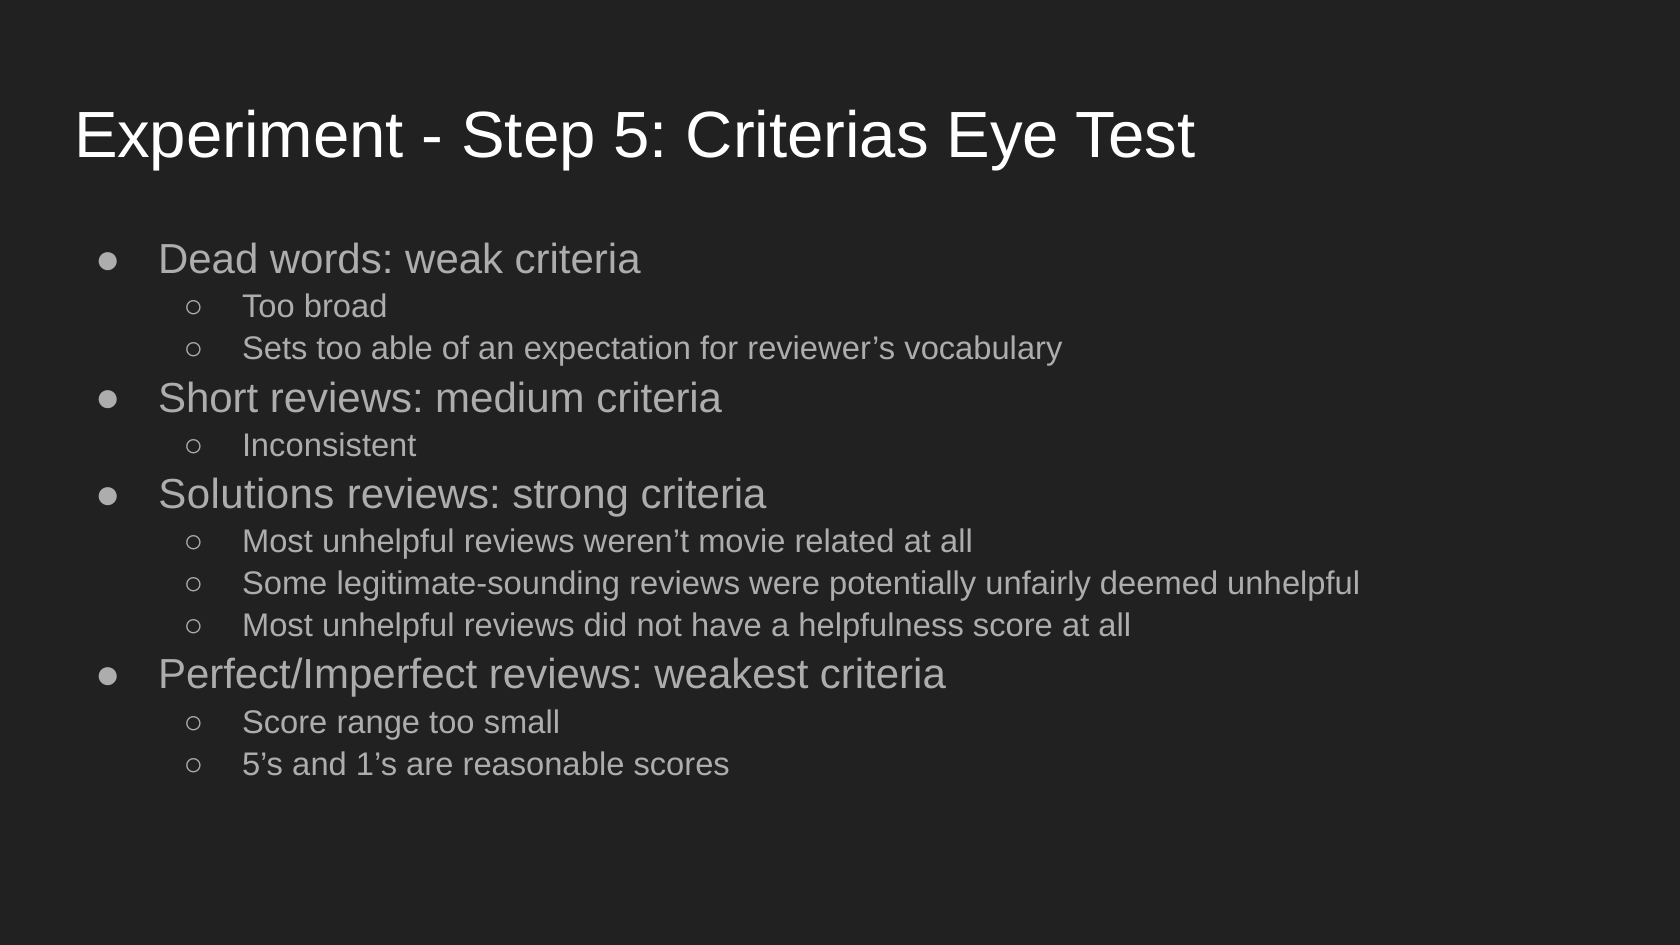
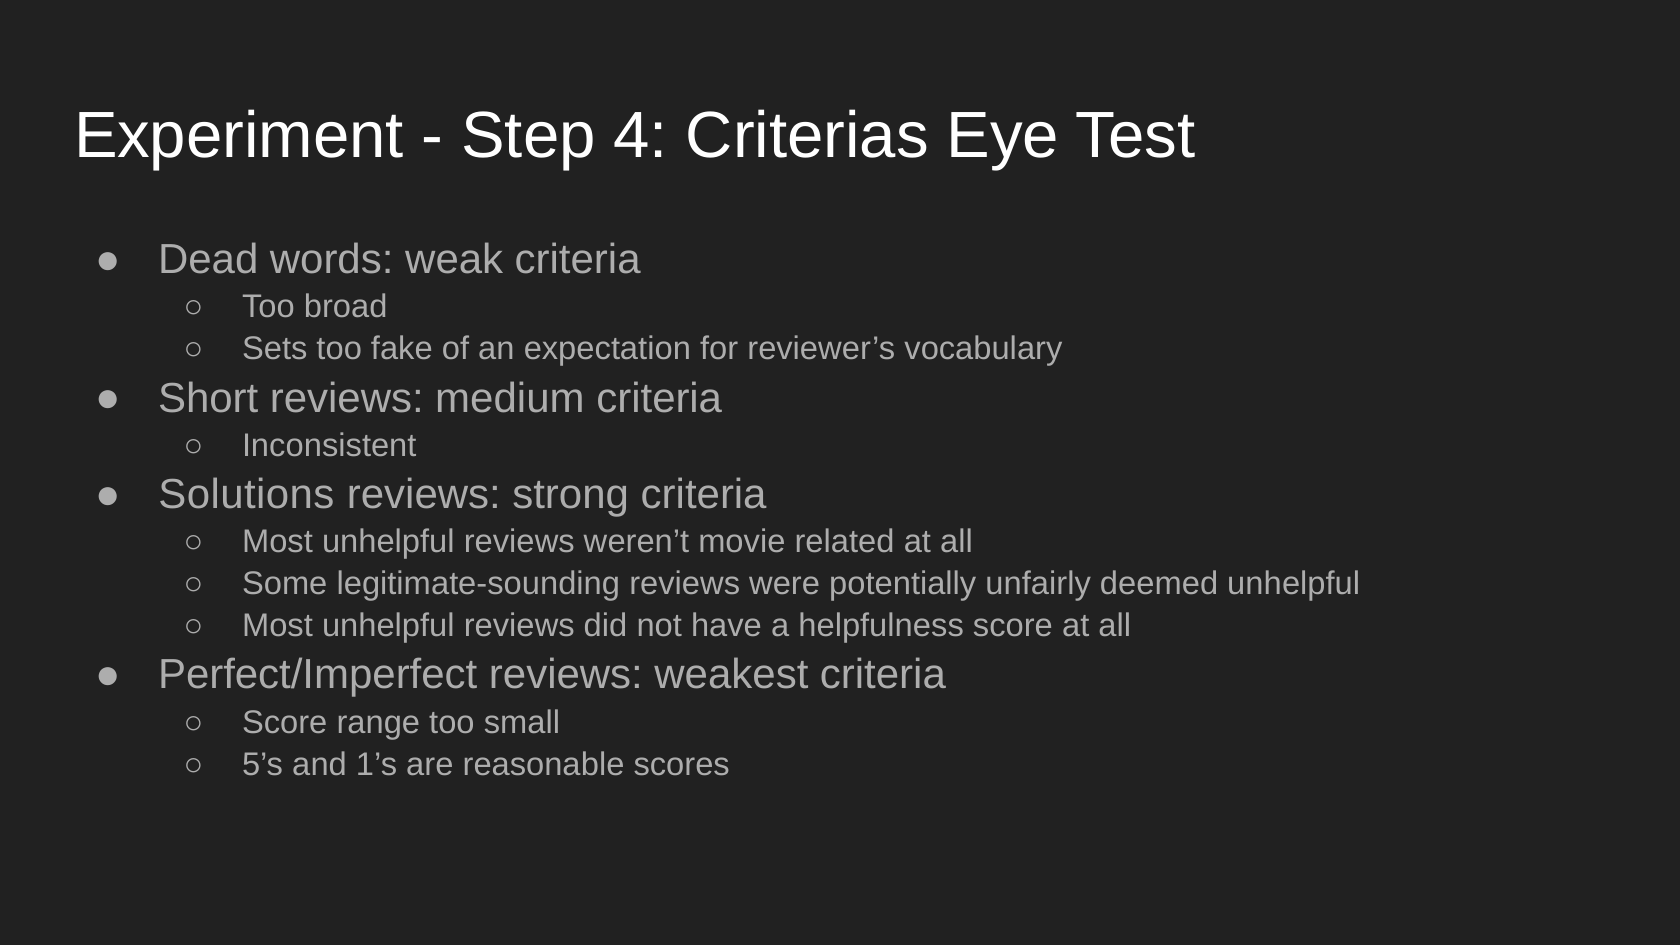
5: 5 -> 4 (641, 136)
able: able -> fake (402, 349)
